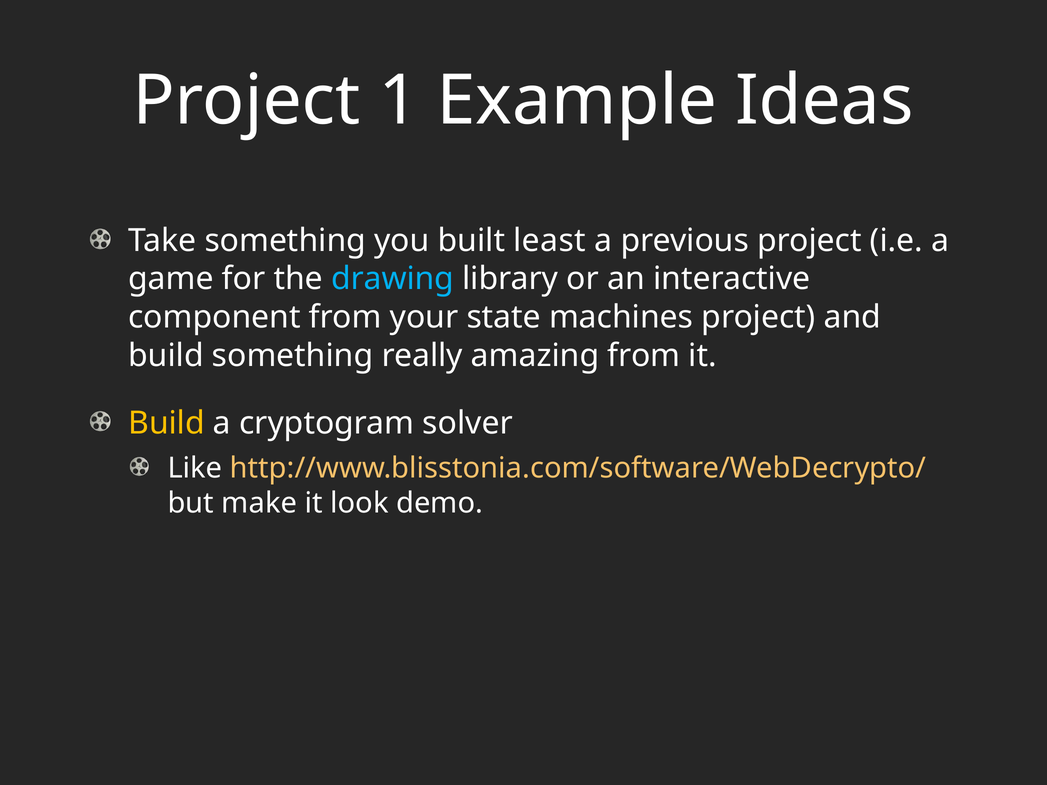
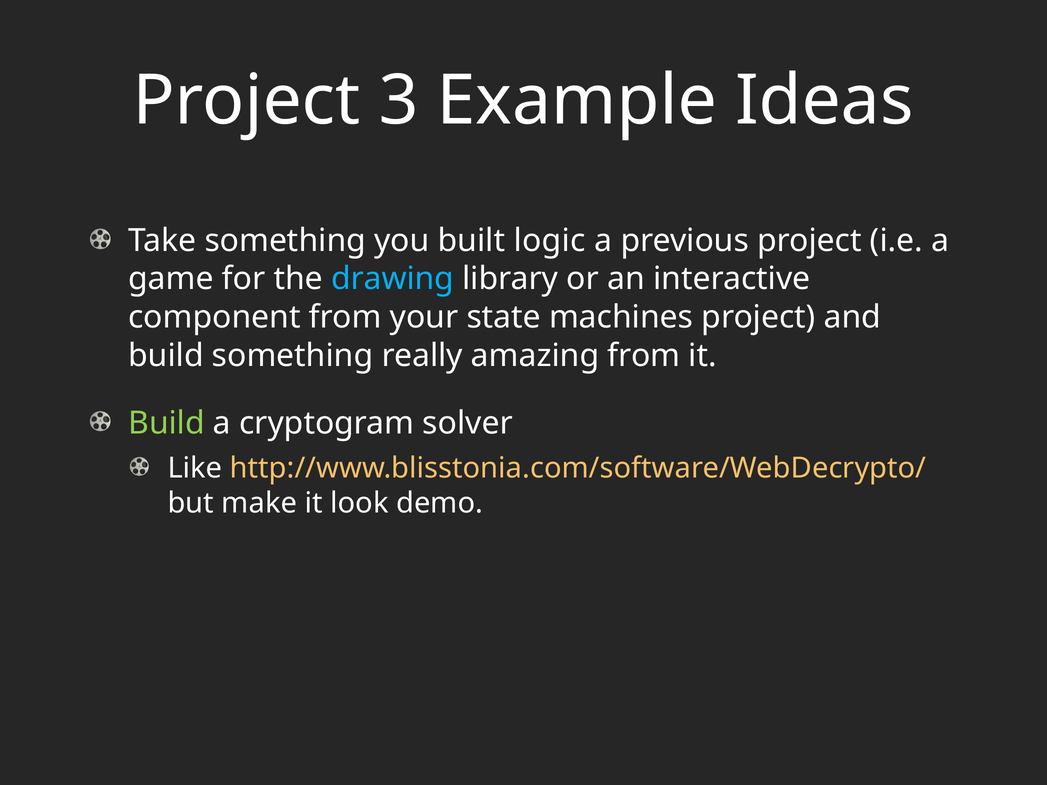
1: 1 -> 3 (399, 101)
least: least -> logic (550, 241)
Build colour: yellow -> light green (167, 423)
